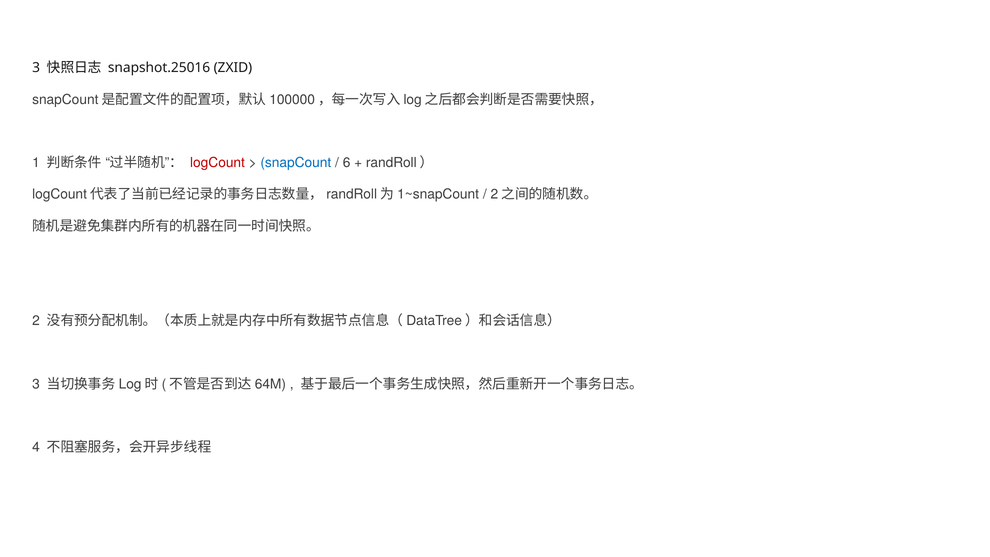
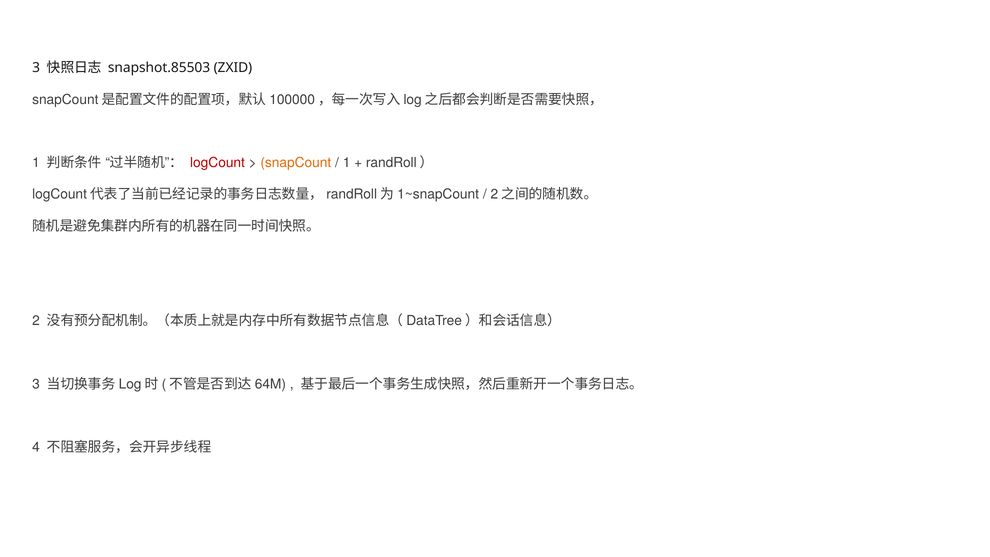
snapshot.25016: snapshot.25016 -> snapshot.85503 (159, 68)
snapCount colour: blue -> orange (296, 163)
6: 6 -> 1 (347, 163)
